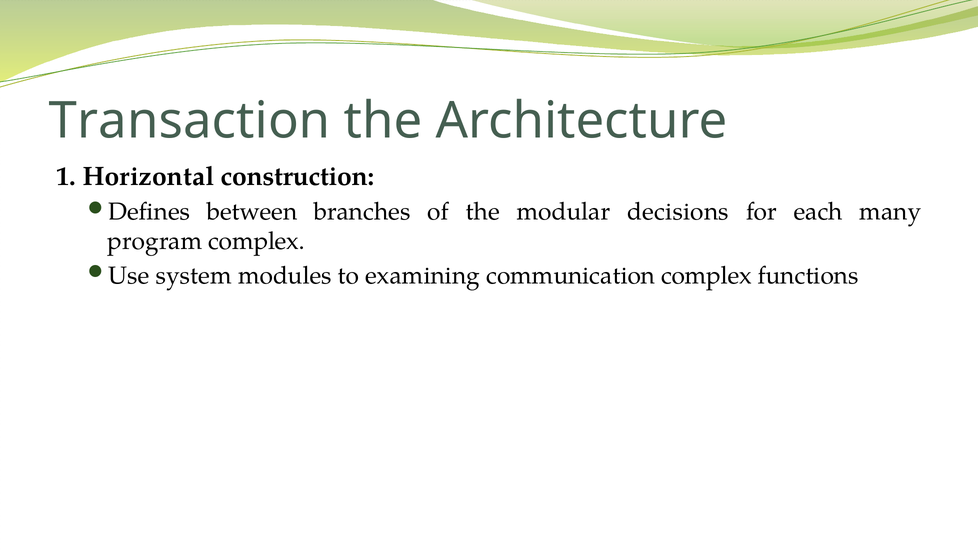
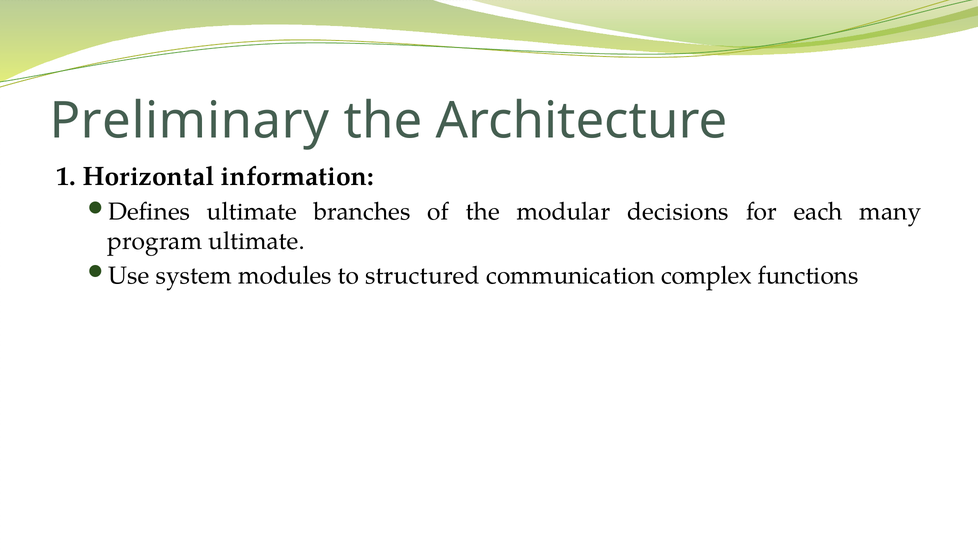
Transaction: Transaction -> Preliminary (189, 121)
construction: construction -> information (297, 177)
Defines between: between -> ultimate (252, 212)
program complex: complex -> ultimate (257, 241)
examining: examining -> structured (422, 276)
